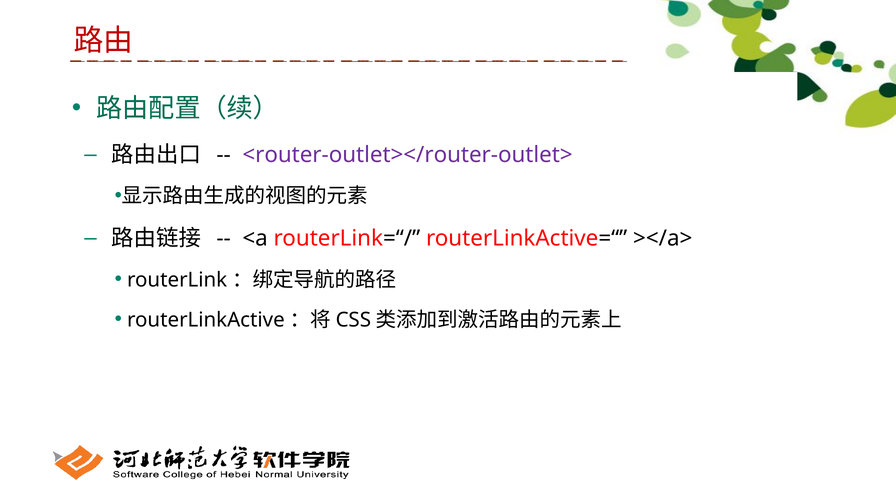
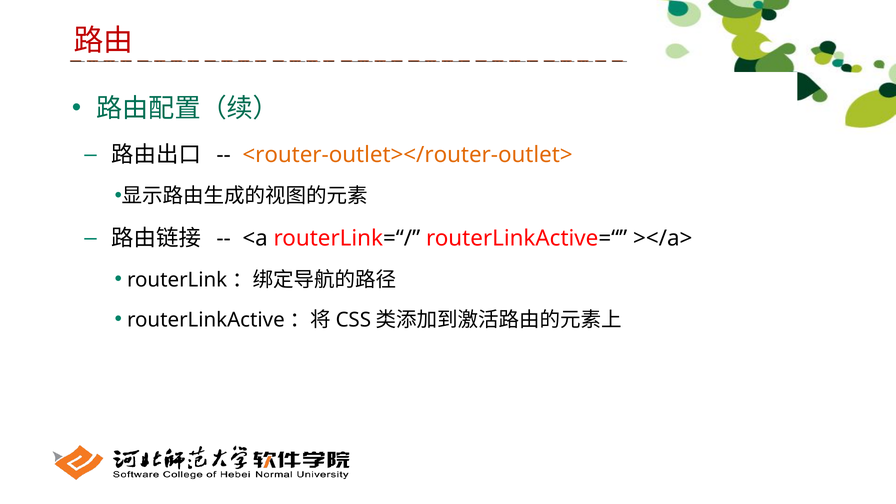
<router-outlet></router-outlet> colour: purple -> orange (408, 155)
